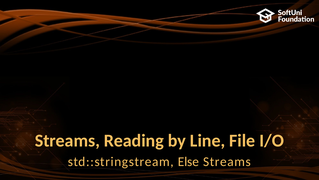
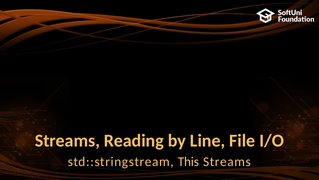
Else: Else -> This (188, 161)
